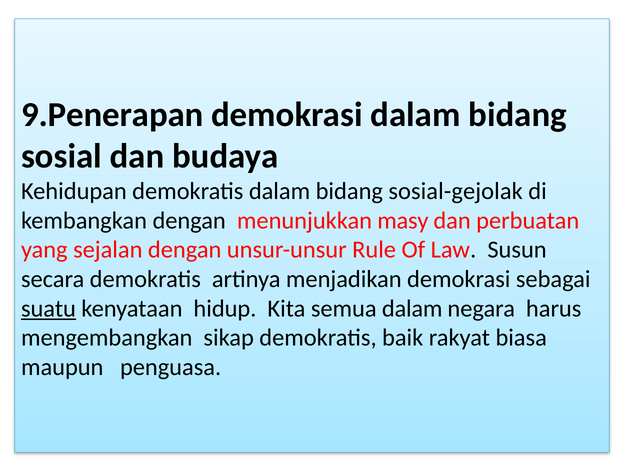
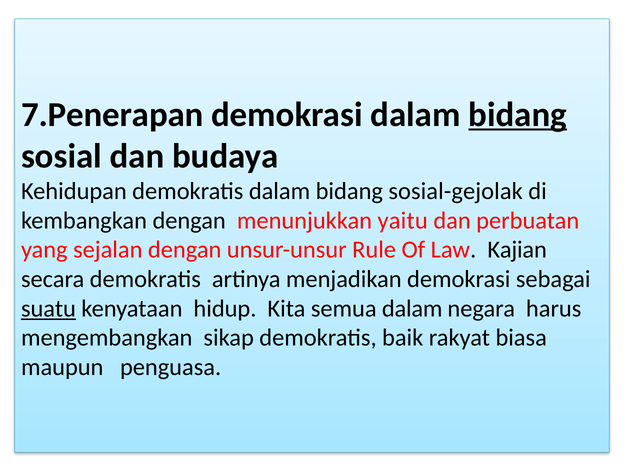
9.Penerapan: 9.Penerapan -> 7.Penerapan (112, 114)
bidang underline: none -> present (518, 114)
masy: masy -> yaitu (403, 220)
Susun: Susun -> Kajian (517, 250)
